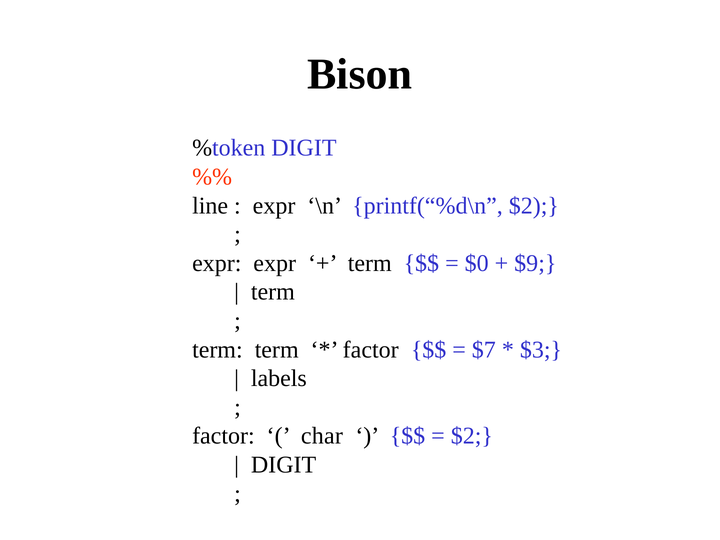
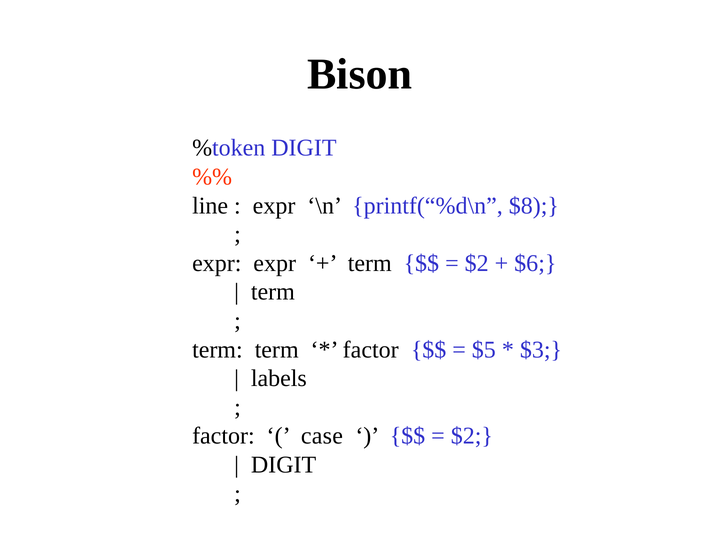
printf(“%d\n $2: $2 -> $8 (534, 206)
$0: $0 -> $2 (477, 263)
$9: $9 -> $6 (535, 263)
$7: $7 -> $5 (484, 350)
char: char -> case (322, 436)
